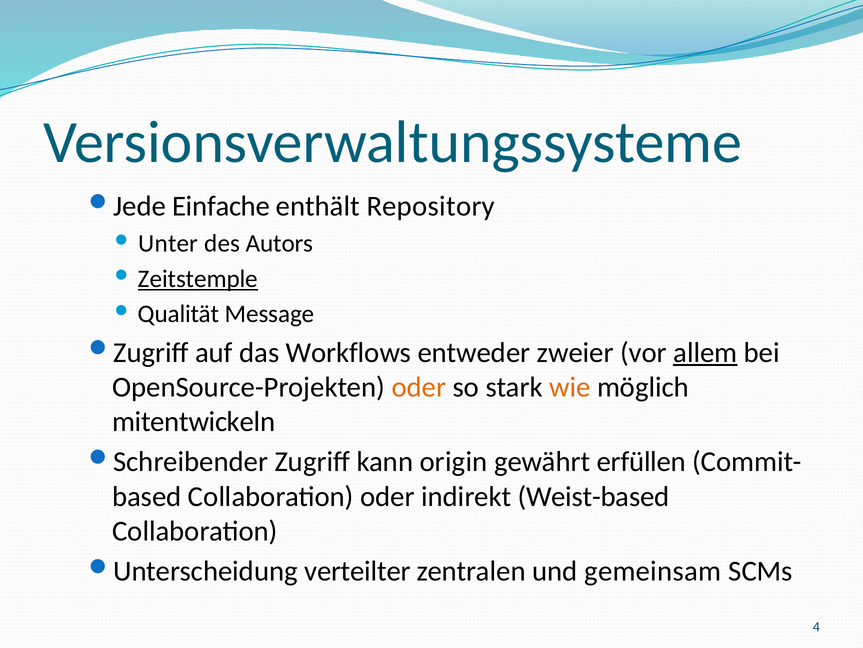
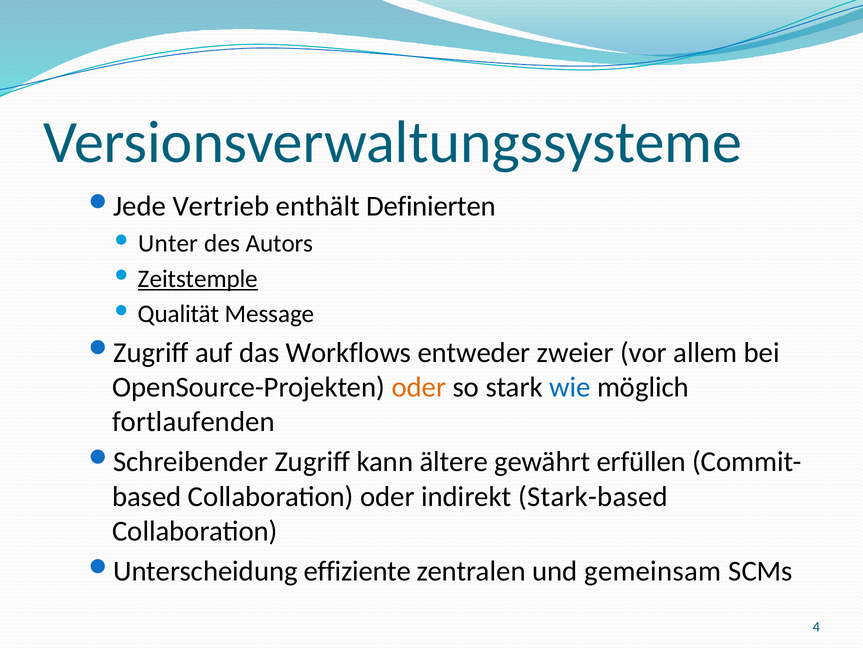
Einfache: Einfache -> Vertrieb (221, 206)
Repository: Repository -> Definierten (431, 206)
allem underline: present -> none (705, 352)
wie colour: orange -> blue (570, 387)
mitentwickeln: mitentwickeln -> fortlaufenden (193, 421)
origin: origin -> ältere (454, 461)
Weist-based: Weist-based -> Stark-based (593, 496)
verteilter: verteilter -> effiziente (358, 571)
